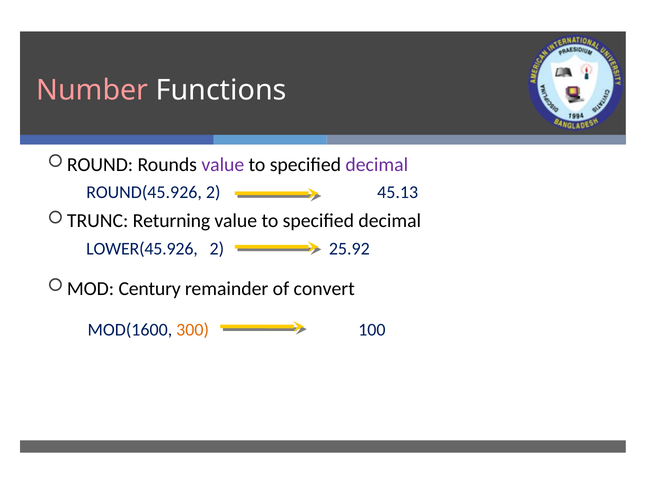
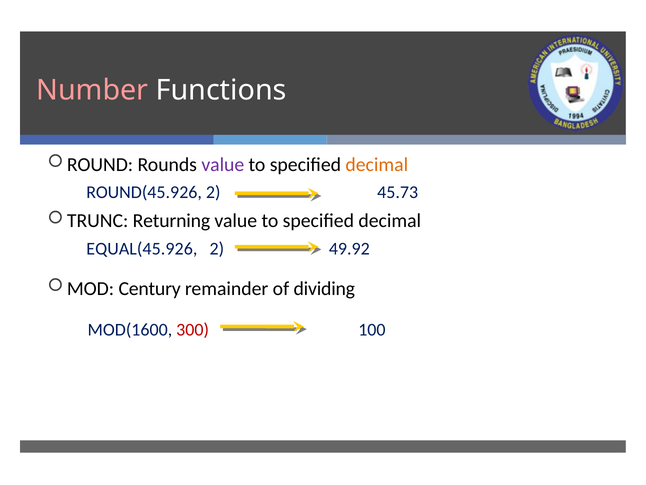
decimal colour: purple -> orange (377, 164)
45.13: 45.13 -> 45.73 (398, 192)
LOWER(45.926: LOWER(45.926 -> EQUAL(45.926 (142, 248)
25.92: 25.92 -> 49.92 (349, 248)
convert: convert -> dividing (324, 288)
300 colour: orange -> red (193, 330)
